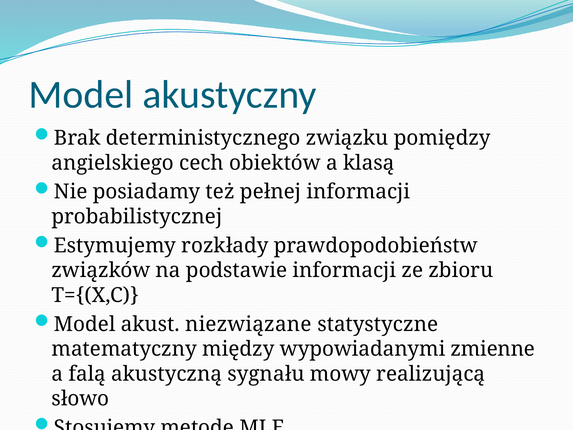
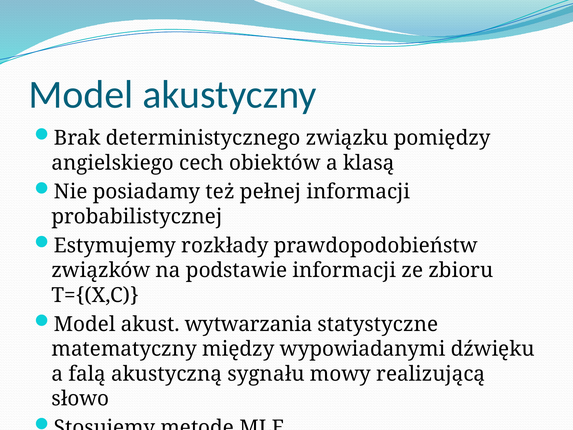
niezwiązane: niezwiązane -> wytwarzania (249, 324)
zmienne: zmienne -> dźwięku (493, 349)
